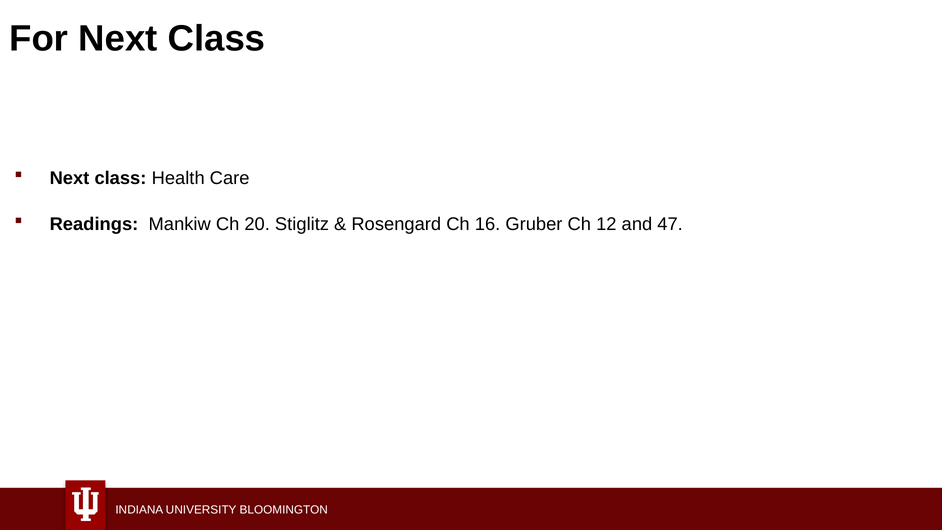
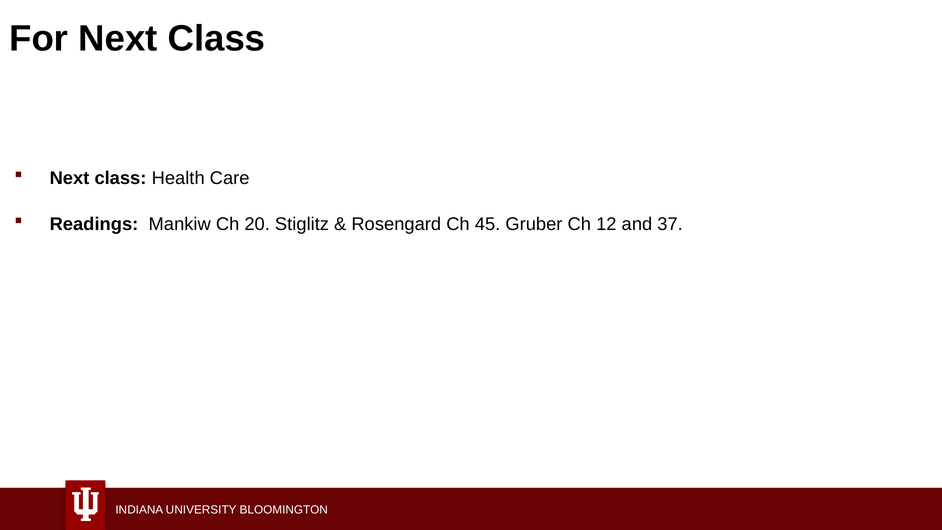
16: 16 -> 45 (488, 224)
47: 47 -> 37 (670, 224)
